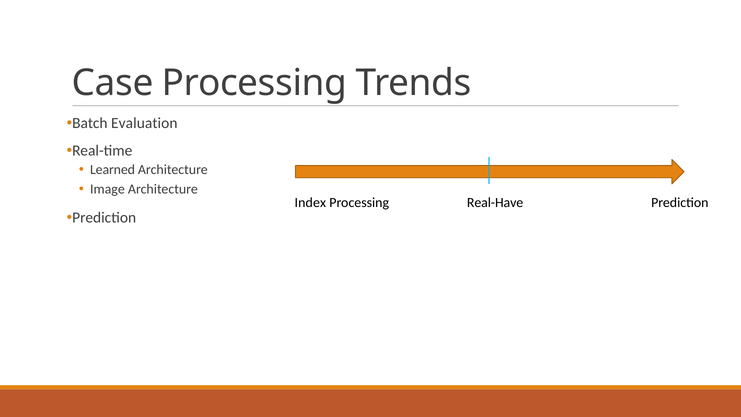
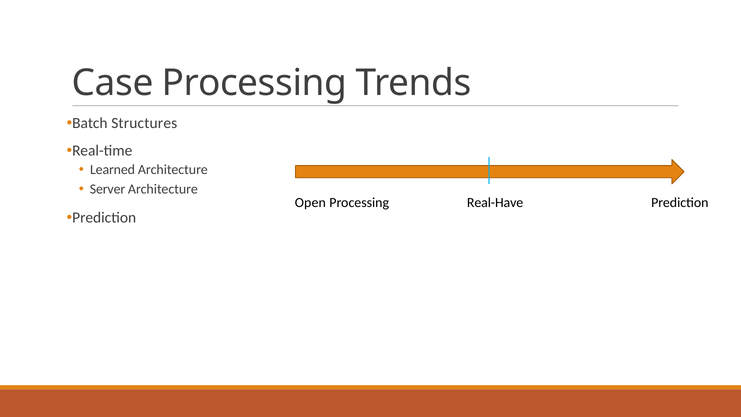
Evaluation: Evaluation -> Structures (144, 123)
Image: Image -> Server (108, 189)
Index: Index -> Open (310, 203)
